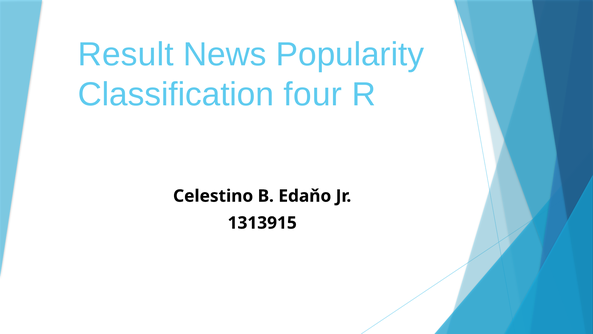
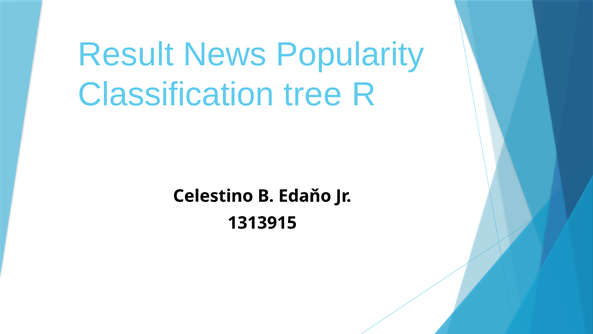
four: four -> tree (313, 94)
